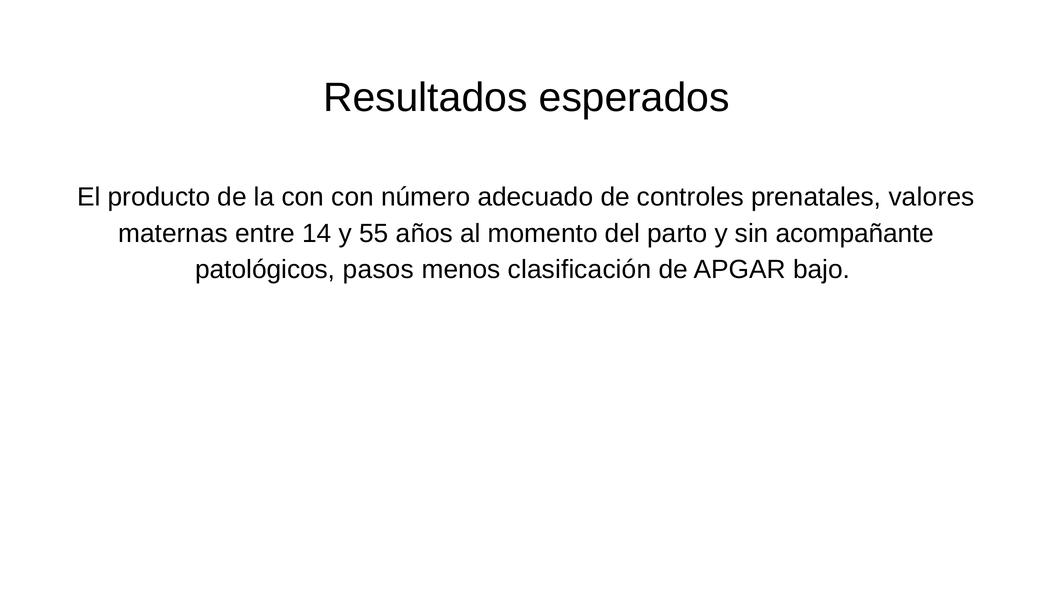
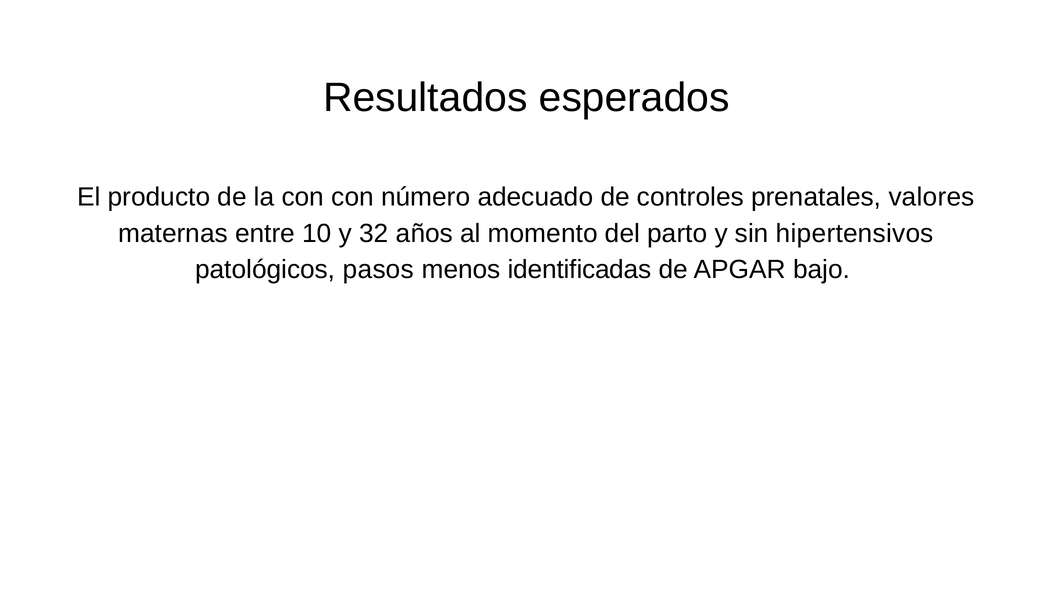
14: 14 -> 10 (317, 234)
55: 55 -> 32 (374, 234)
acompañante: acompañante -> hipertensivos (855, 234)
clasificación: clasificación -> identificadas (580, 270)
